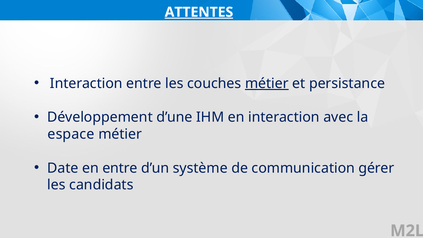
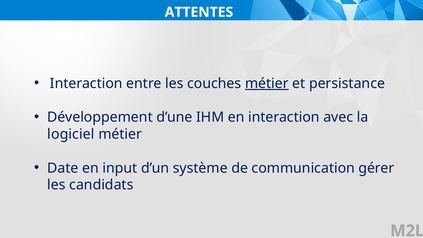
ATTENTES underline: present -> none (199, 12)
espace: espace -> logiciel (71, 134)
en entre: entre -> input (120, 168)
